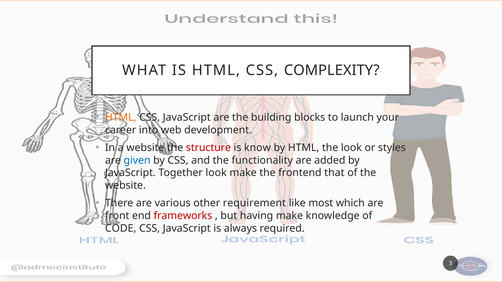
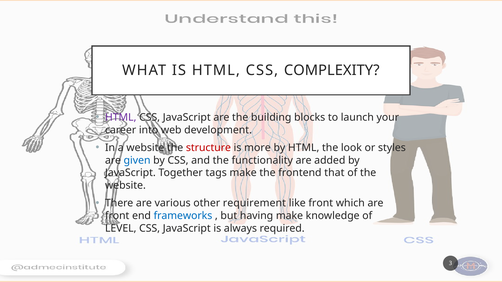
HTML colour: orange -> purple (121, 118)
know: know -> more (257, 148)
Together look: look -> tags (216, 173)
like most: most -> front (321, 203)
frameworks colour: red -> blue (183, 216)
CODE: CODE -> LEVEL (121, 229)
